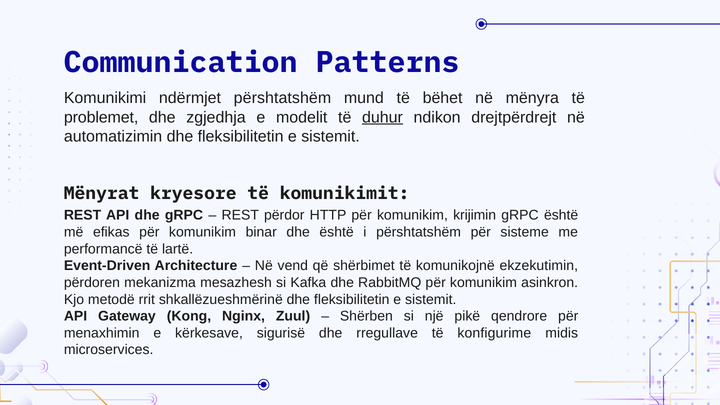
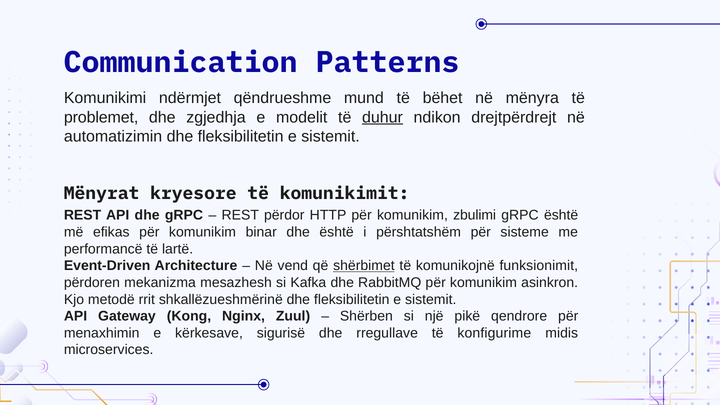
ndërmjet përshtatshëm: përshtatshëm -> qëndrueshme (283, 98)
krijimin: krijimin -> zbulimi (475, 215)
shërbimet underline: none -> present (364, 266)
ekzekutimin: ekzekutimin -> funksionimit (539, 266)
